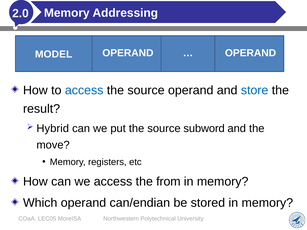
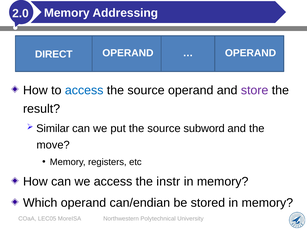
MODEL: MODEL -> DIRECT (54, 54)
store colour: blue -> purple (255, 90)
Hybrid: Hybrid -> Similar (53, 129)
from: from -> instr (168, 182)
